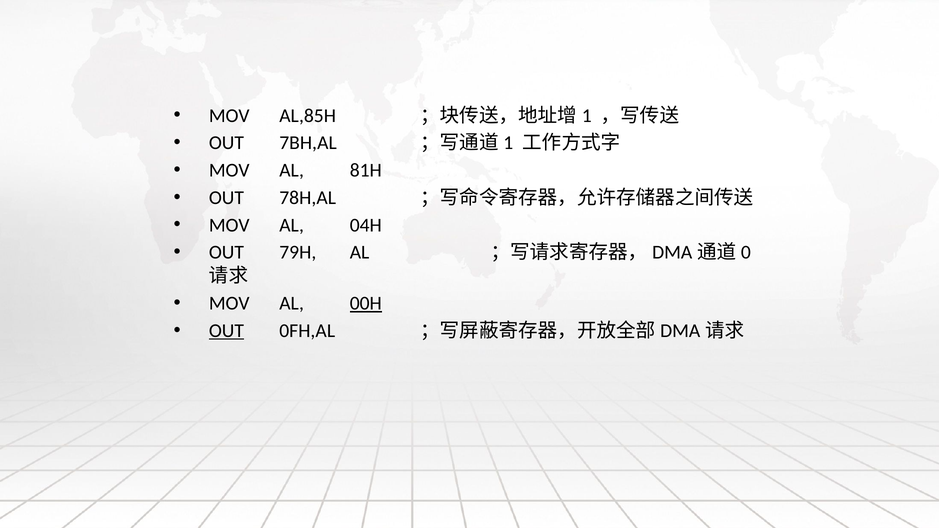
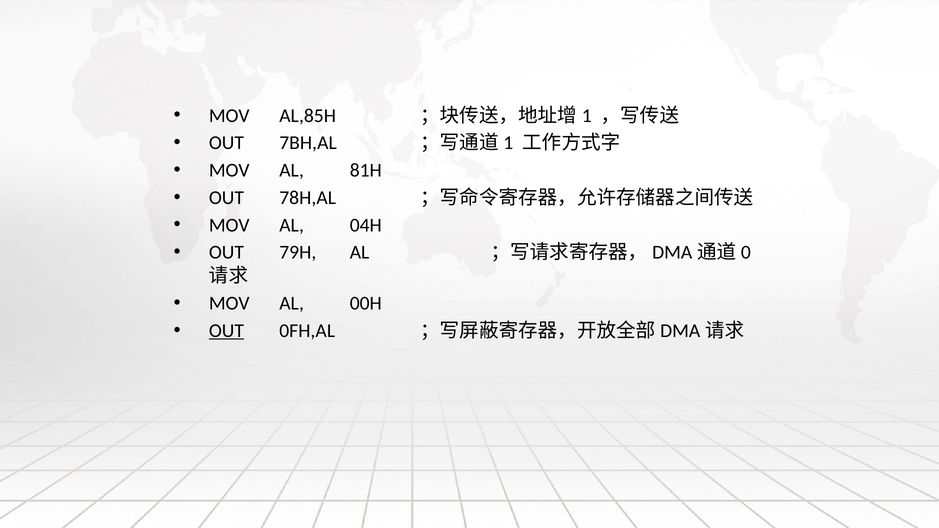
00H underline: present -> none (366, 304)
